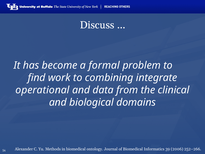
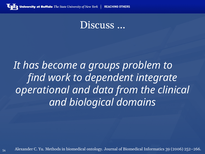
formal: formal -> groups (104, 65)
combining: combining -> dependent (109, 78)
